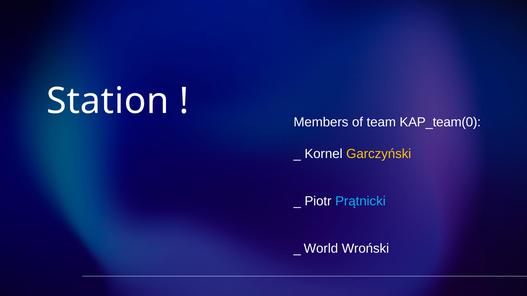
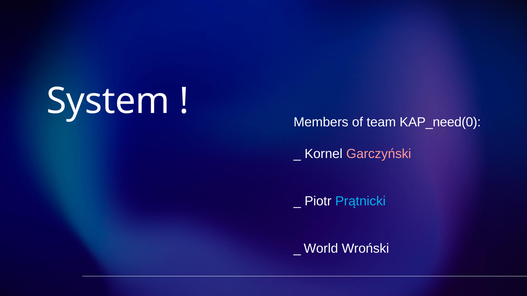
Station: Station -> System (108, 101)
KAP_team(0: KAP_team(0 -> KAP_need(0 (440, 123)
Garczyński colour: yellow -> pink (379, 154)
